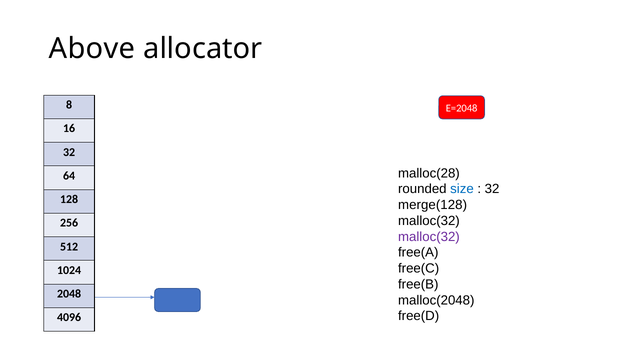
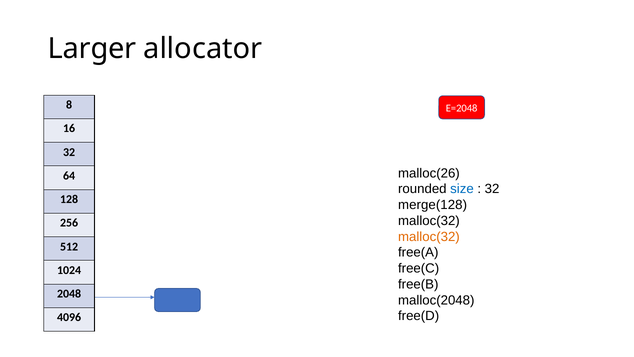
Above: Above -> Larger (92, 49)
malloc(28: malloc(28 -> malloc(26 (429, 173)
malloc(32 colour: purple -> orange (429, 236)
